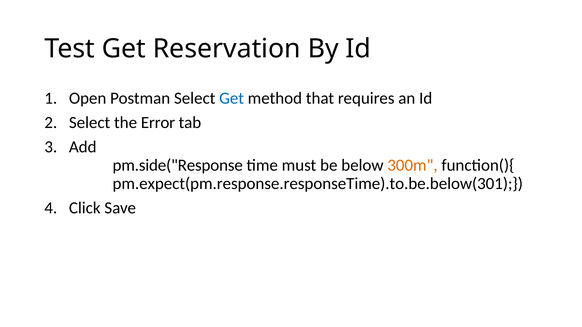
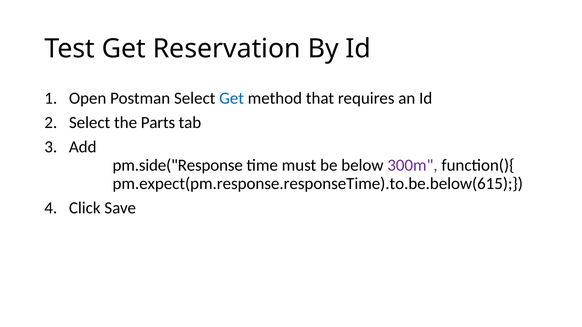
Error: Error -> Parts (158, 123)
300m colour: orange -> purple (412, 166)
pm.expect(pm.response.responseTime).to.be.below(301: pm.expect(pm.response.responseTime).to.be.below(301 -> pm.expect(pm.response.responseTime).to.be.below(615 (318, 184)
